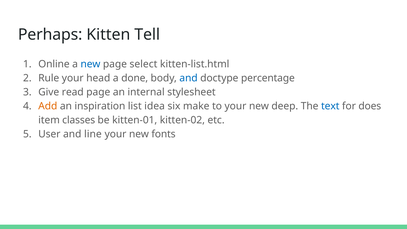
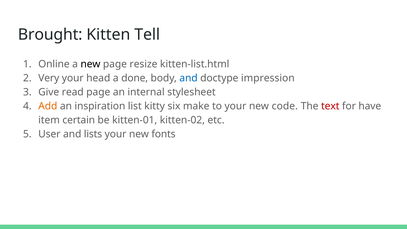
Perhaps: Perhaps -> Brought (50, 34)
new colour: blue -> black (90, 64)
select: select -> resize (144, 64)
Rule: Rule -> Very (49, 78)
percentage: percentage -> impression (268, 78)
idea: idea -> kitty (155, 106)
deep: deep -> code (285, 106)
text colour: blue -> red (330, 106)
does: does -> have (370, 106)
classes: classes -> certain (79, 120)
line: line -> lists (93, 134)
